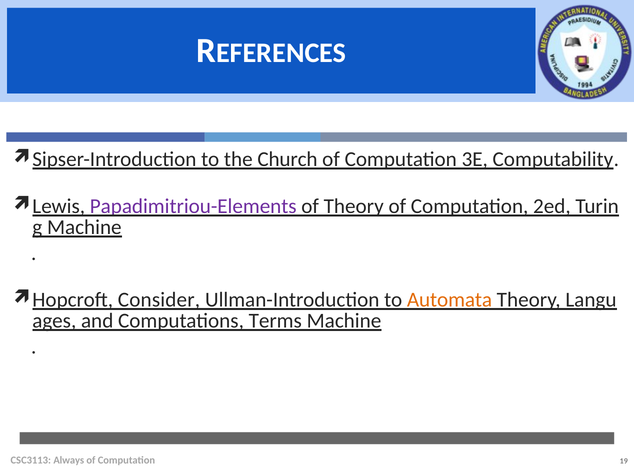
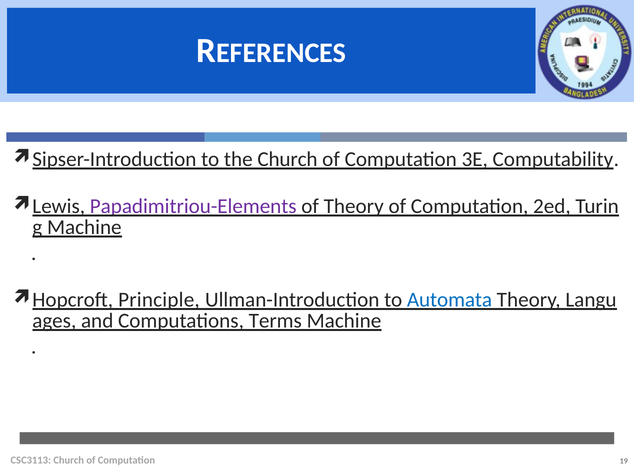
Consider: Consider -> Principle (159, 299)
Automata colour: orange -> blue (450, 299)
CSC3113 Always: Always -> Church (69, 460)
